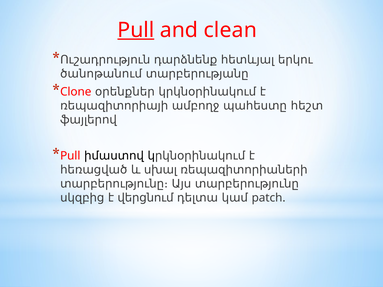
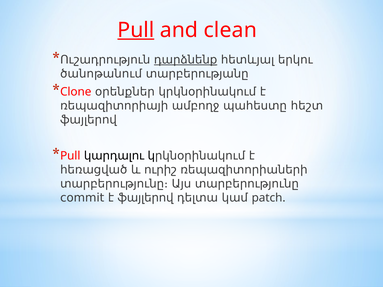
դարձնենք underline: none -> present (186, 60)
իմաստով: իմաստով -> կարդալու (114, 156)
սխալ: սխալ -> ուրիշ (160, 170)
սկզբից: սկզբից -> commit (82, 198)
է վերցնում: վերցնում -> ֆայլերով (146, 198)
